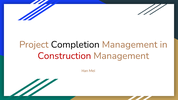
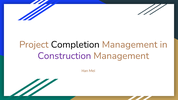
Construction colour: red -> purple (64, 56)
